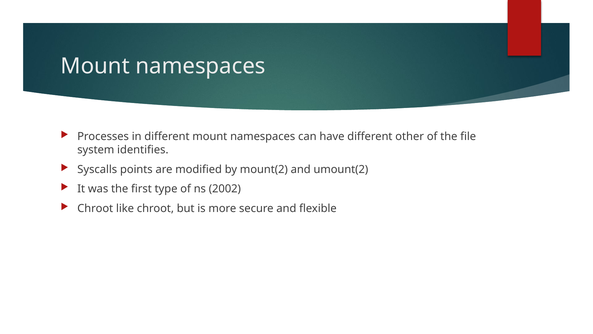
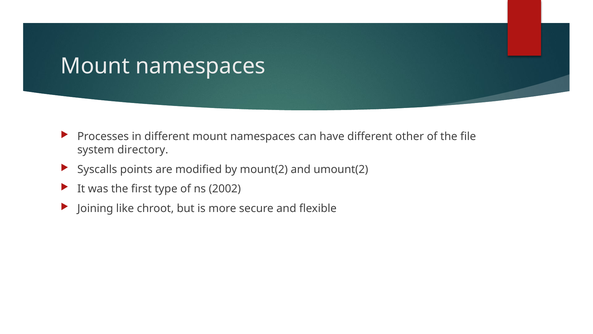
identifies: identifies -> directory (143, 150)
Chroot: Chroot -> Joining (95, 208)
